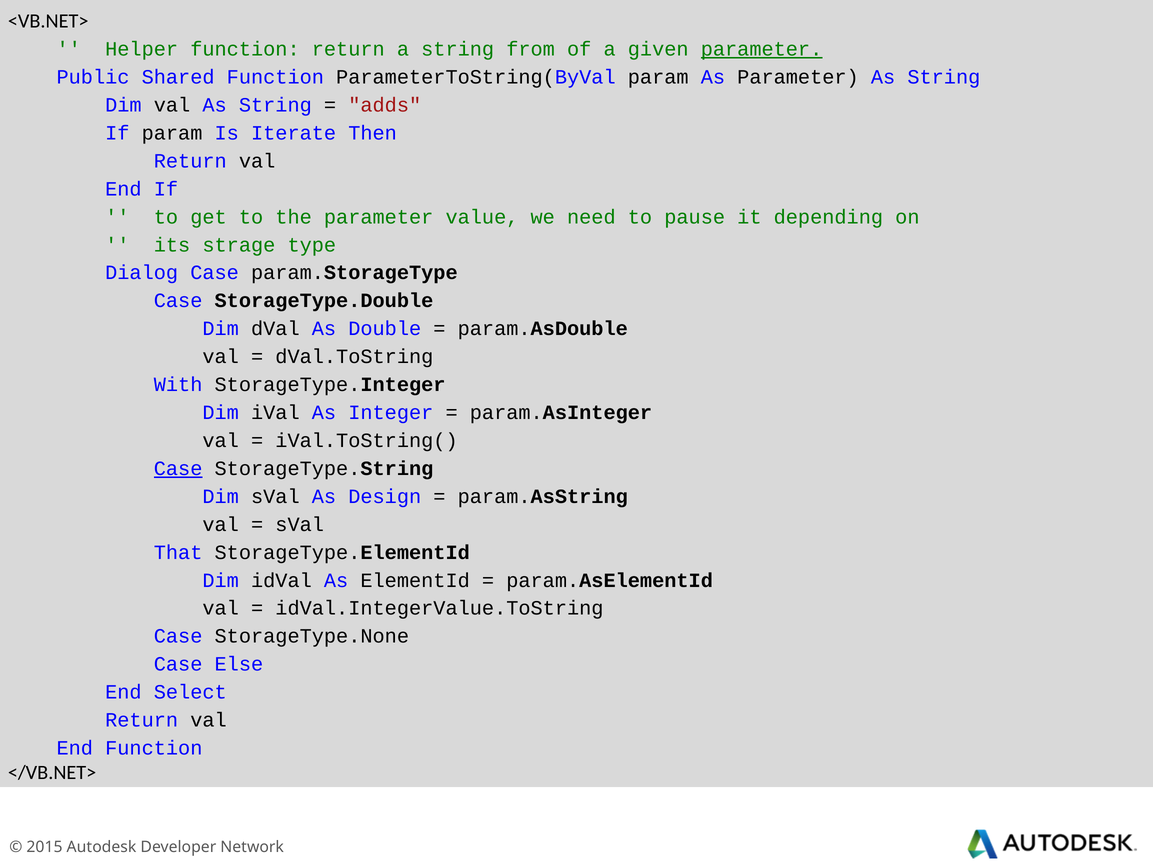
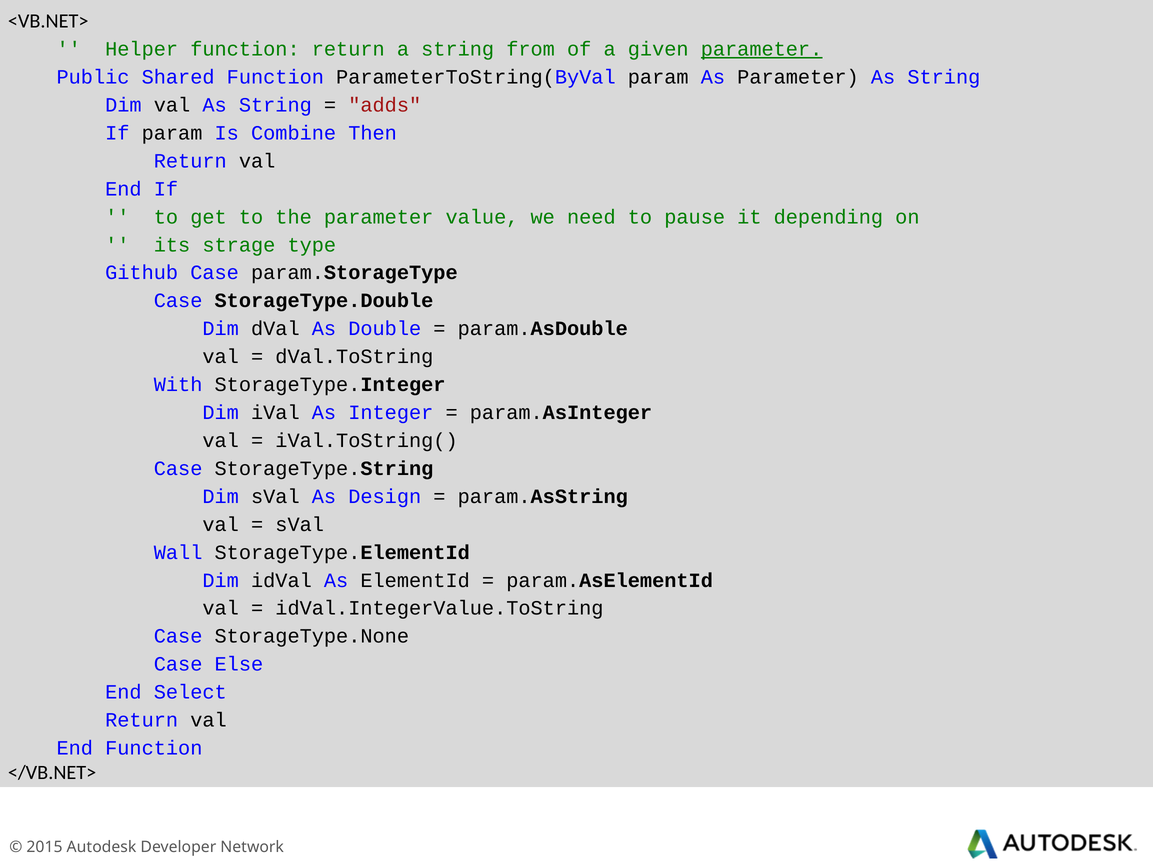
Iterate: Iterate -> Combine (294, 133)
Dialog: Dialog -> Github (142, 273)
Case underline: present -> none (178, 468)
That: That -> Wall (178, 552)
